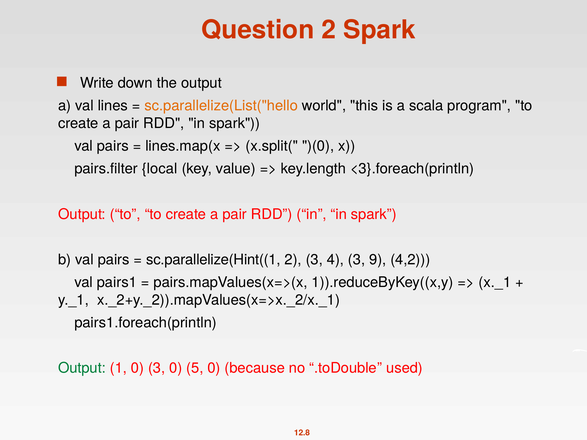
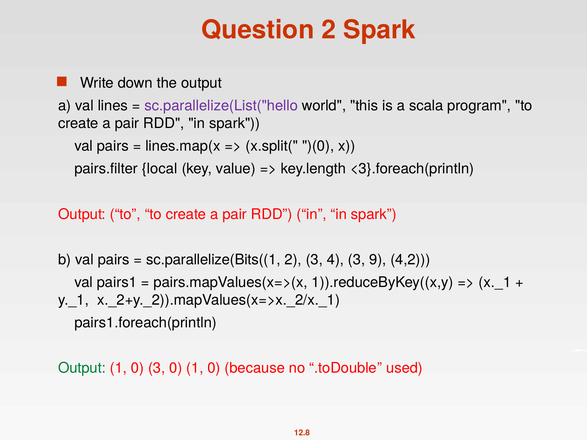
sc.parallelize(List("hello colour: orange -> purple (221, 106)
sc.parallelize(Hint((1: sc.parallelize(Hint((1 -> sc.parallelize(Bits((1 (213, 260)
0 5: 5 -> 1 (195, 368)
